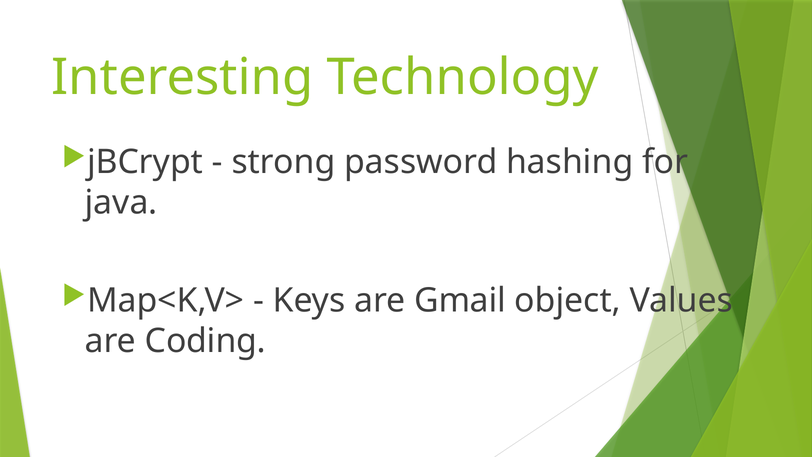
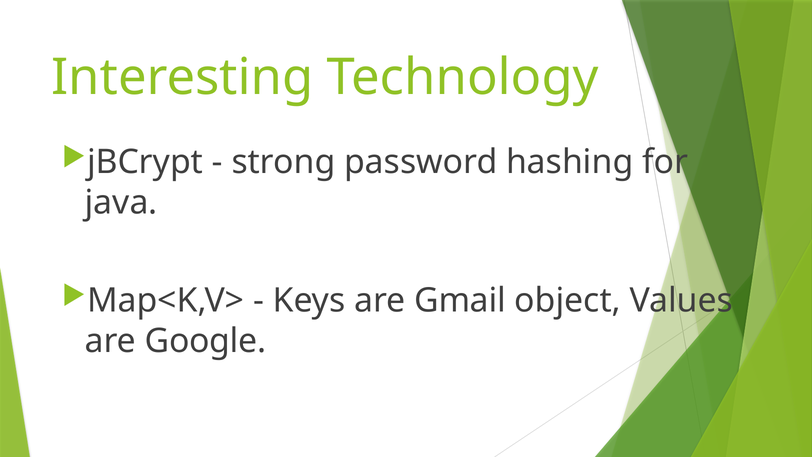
Coding: Coding -> Google (205, 341)
